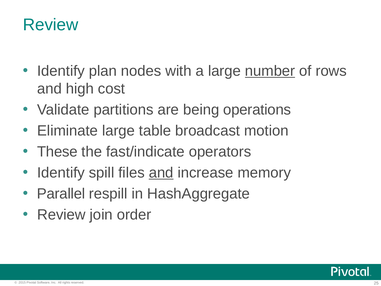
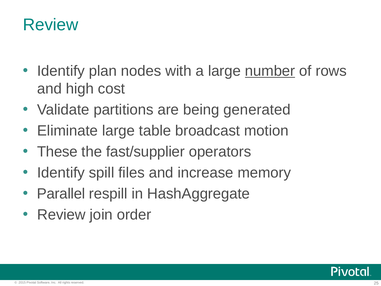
operations: operations -> generated (257, 110)
fast/indicate: fast/indicate -> fast/supplier (145, 152)
and underline: present -> none (161, 173)
